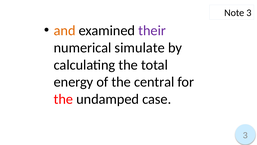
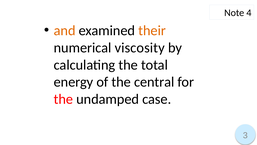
Note 3: 3 -> 4 (249, 13)
their colour: purple -> orange (152, 30)
simulate: simulate -> viscosity (140, 48)
